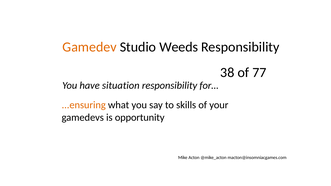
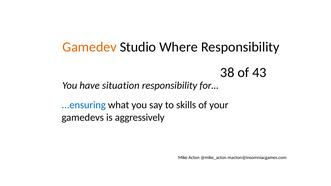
Weeds: Weeds -> Where (179, 47)
77: 77 -> 43 (259, 73)
...ensuring colour: orange -> blue (84, 105)
opportunity: opportunity -> aggressively (140, 118)
